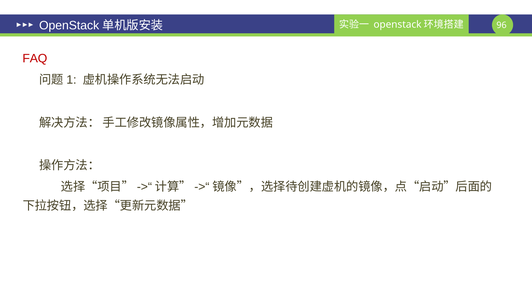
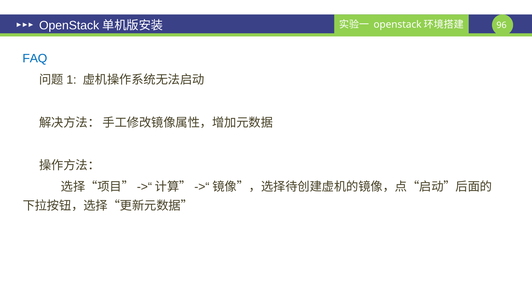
FAQ colour: red -> blue (35, 58)
